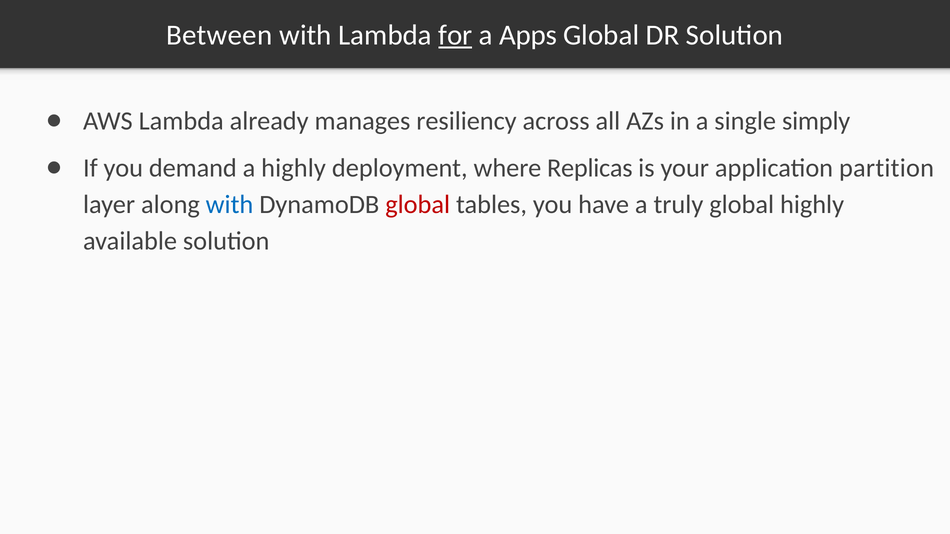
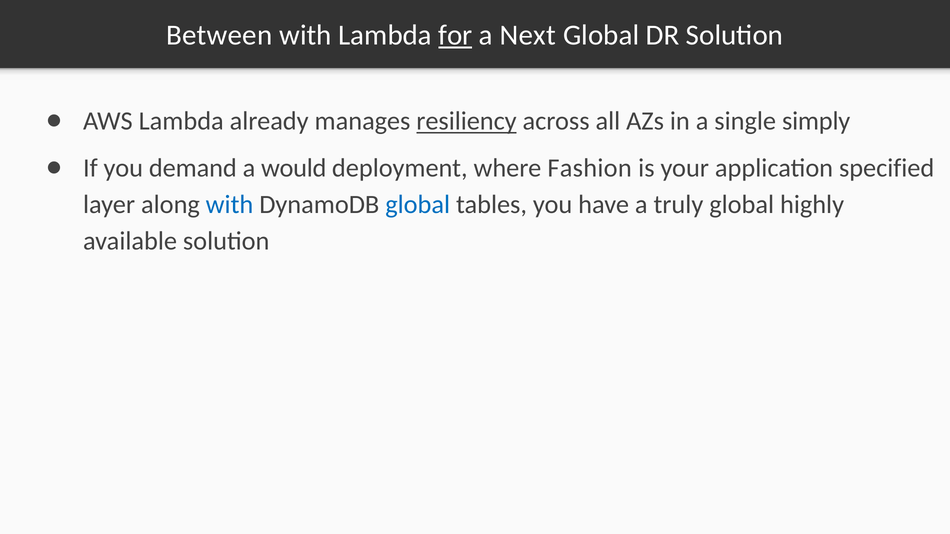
Apps: Apps -> Next (528, 35)
resiliency underline: none -> present (466, 121)
a highly: highly -> would (294, 168)
Replicas: Replicas -> Fashion (590, 168)
partition: partition -> specified (887, 168)
global colour: red -> blue (418, 205)
